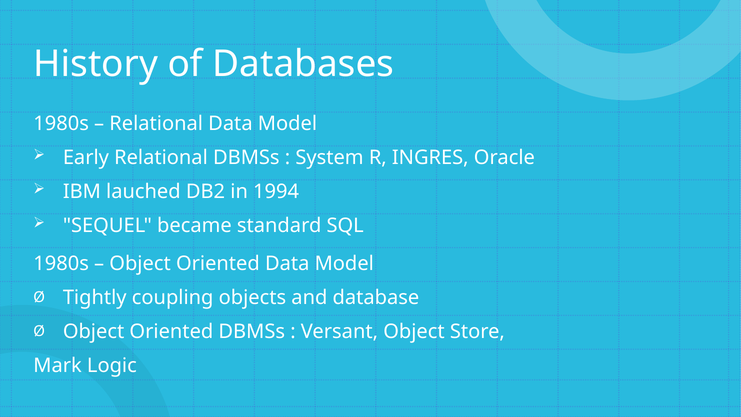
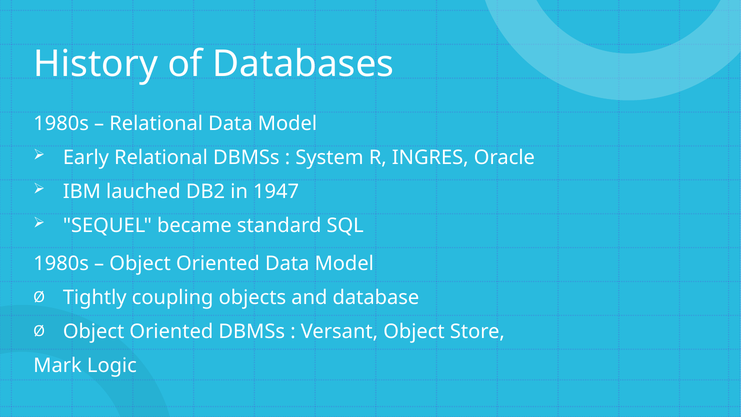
1994: 1994 -> 1947 (276, 191)
